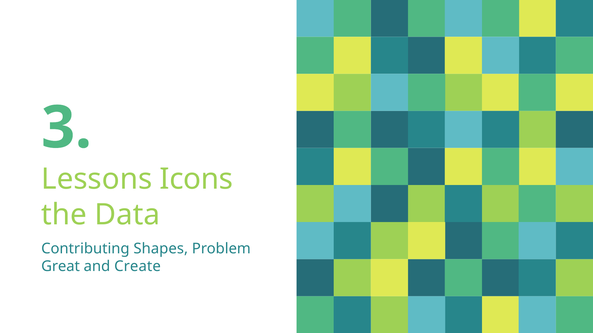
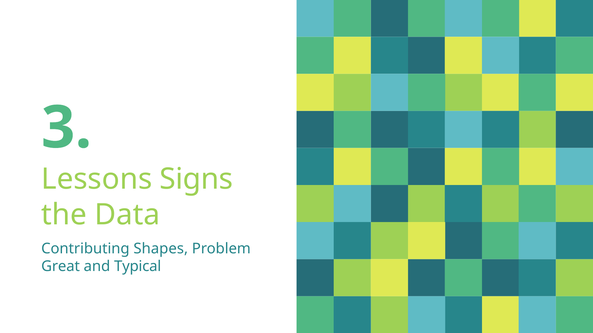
Icons: Icons -> Signs (196, 179)
Create: Create -> Typical (138, 267)
